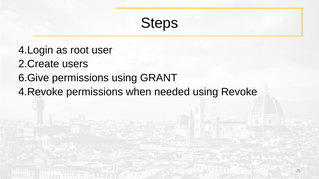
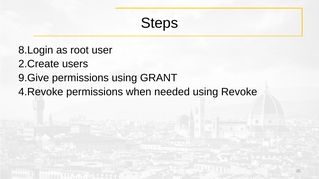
4.Login: 4.Login -> 8.Login (36, 50)
6.Give: 6.Give -> 9.Give (34, 78)
